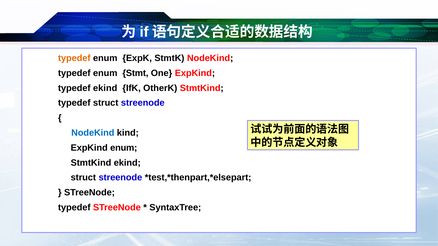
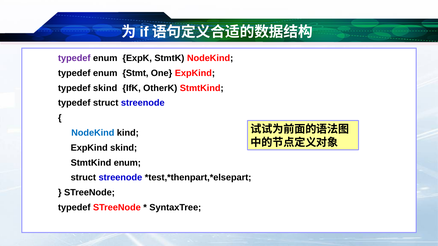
typedef colour: orange -> purple (74, 58)
typedef ekind: ekind -> skind (105, 88)
ExpKind enum: enum -> skind (124, 148)
StmtKind ekind: ekind -> enum (127, 163)
